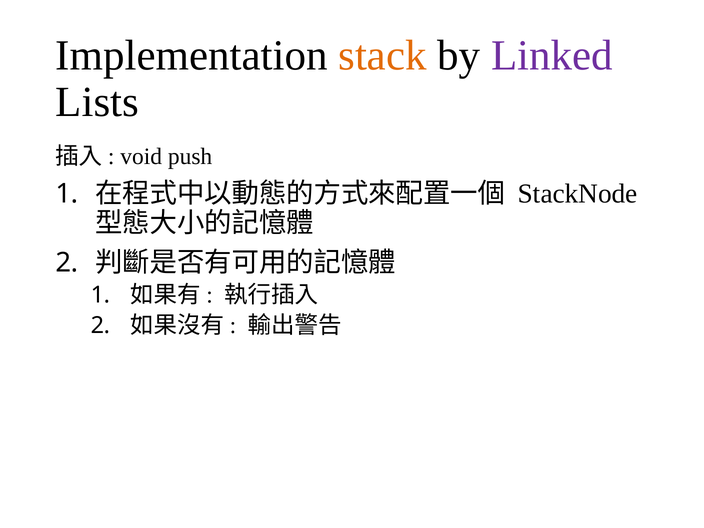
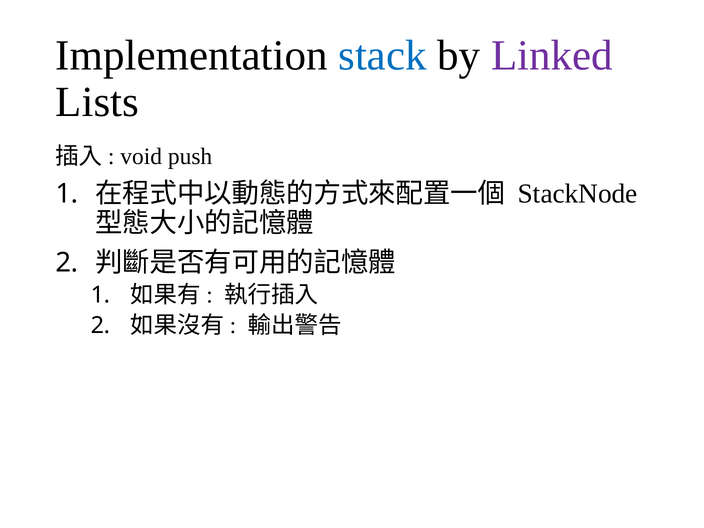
stack colour: orange -> blue (382, 56)
